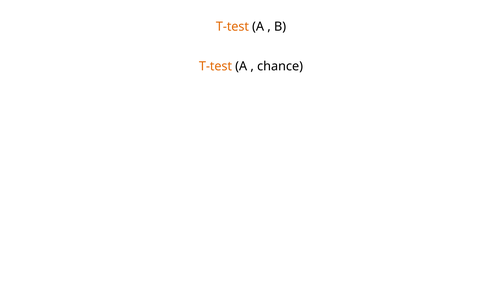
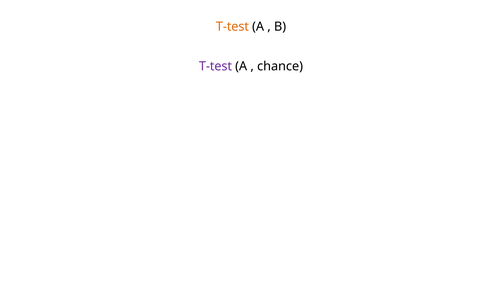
T-test colour: orange -> purple (215, 66)
